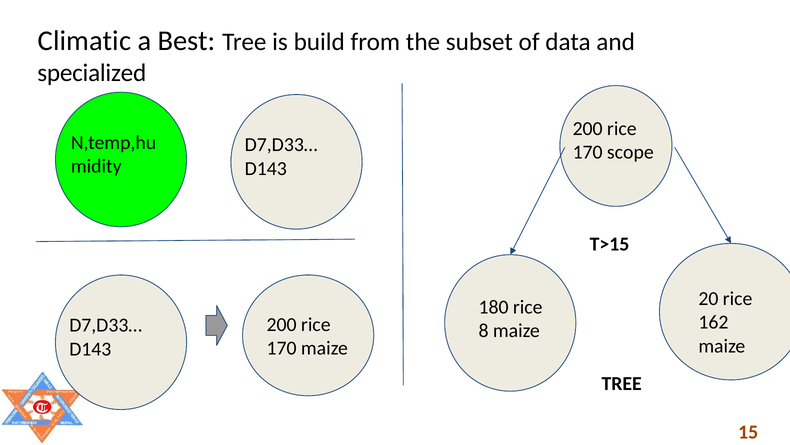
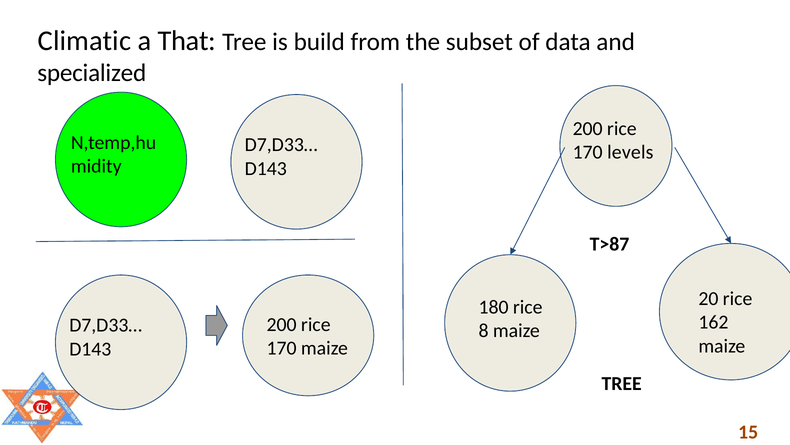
Best: Best -> That (187, 41)
scope: scope -> levels (630, 152)
T>15: T>15 -> T>87 (610, 244)
